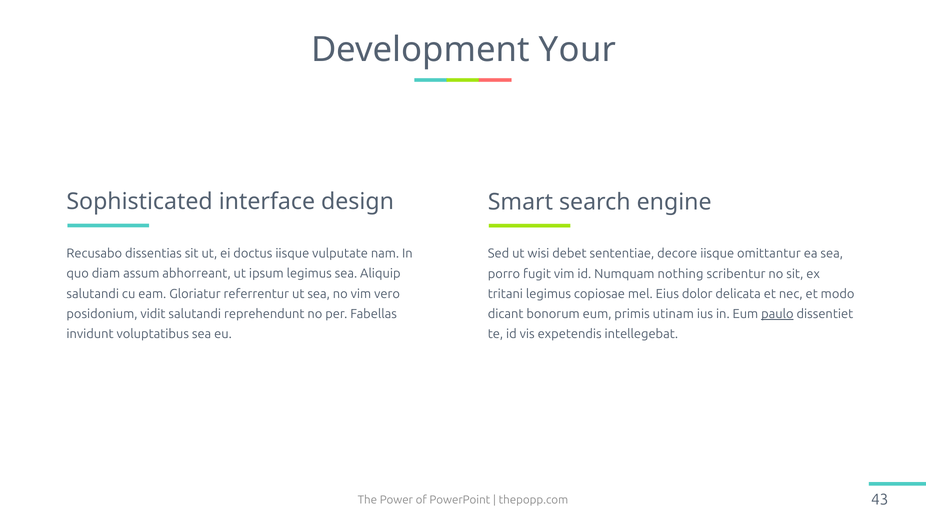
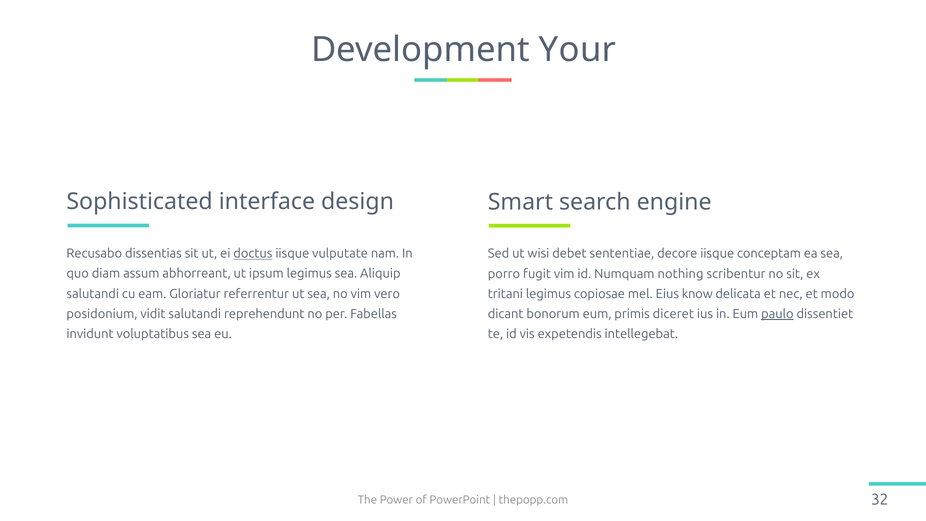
doctus underline: none -> present (253, 254)
omittantur: omittantur -> conceptam (769, 254)
dolor: dolor -> know (697, 294)
utinam: utinam -> diceret (673, 314)
43: 43 -> 32 (880, 500)
